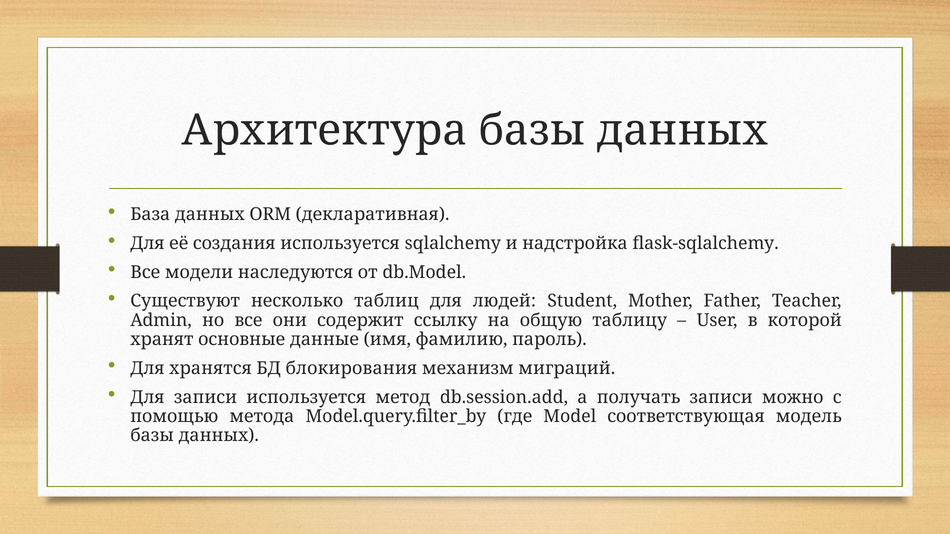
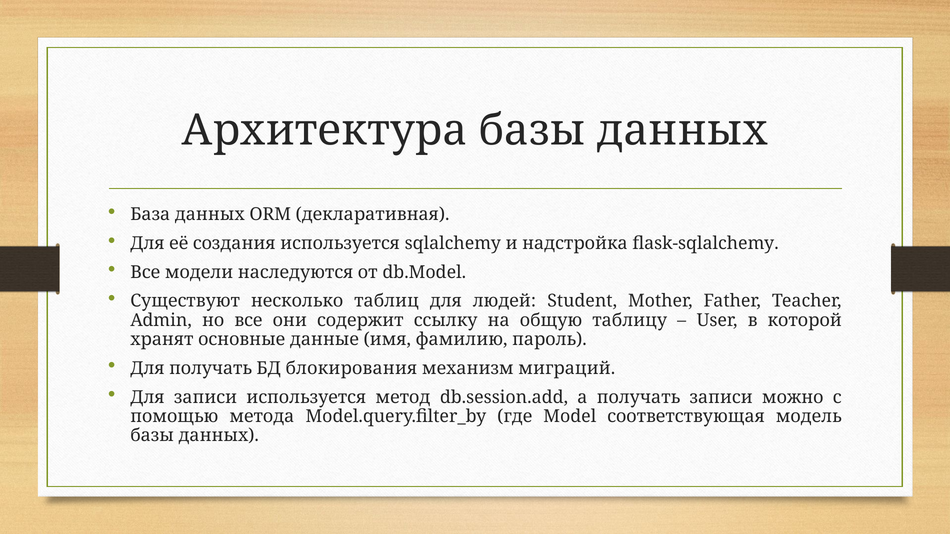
Для хранятся: хранятся -> получать (211, 369)
